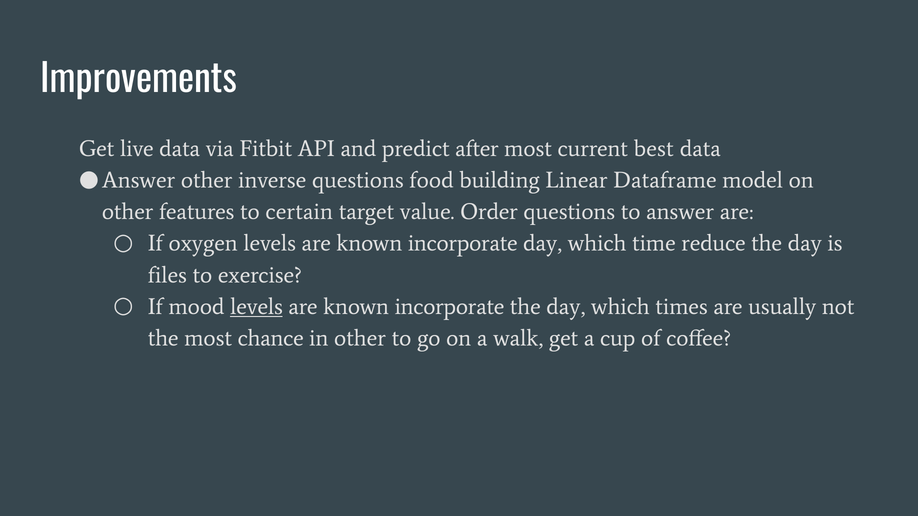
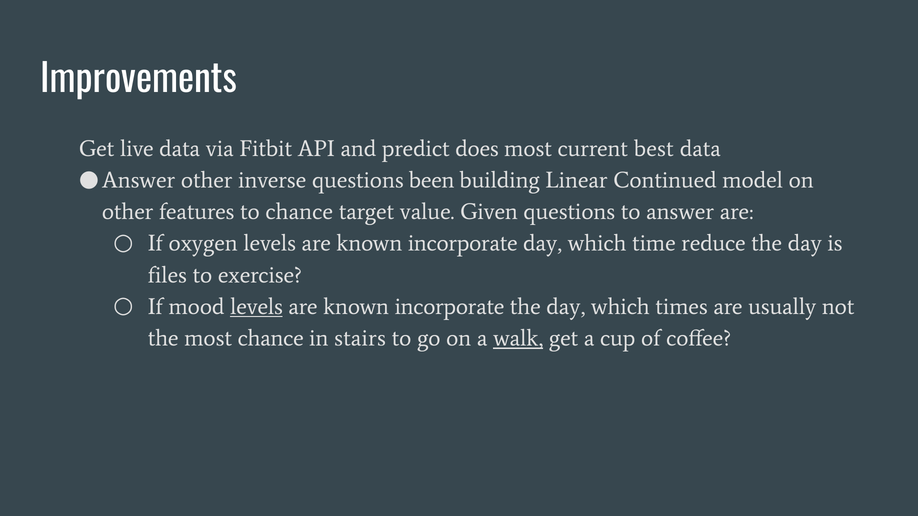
after: after -> does (477, 149)
food: food -> been (432, 180)
Dataframe: Dataframe -> Continued (665, 180)
to certain: certain -> chance (299, 212)
Order: Order -> Given (489, 212)
in other: other -> stairs (360, 339)
walk underline: none -> present (518, 339)
